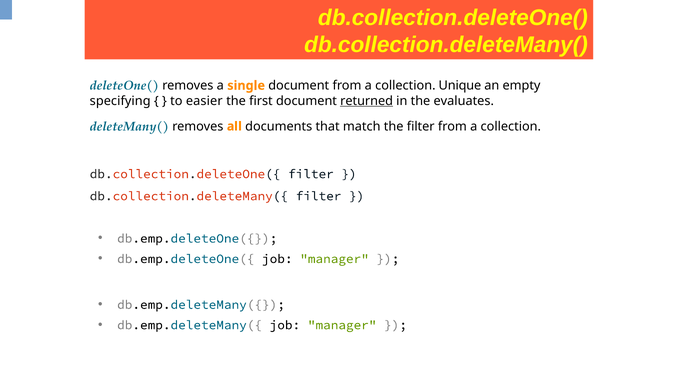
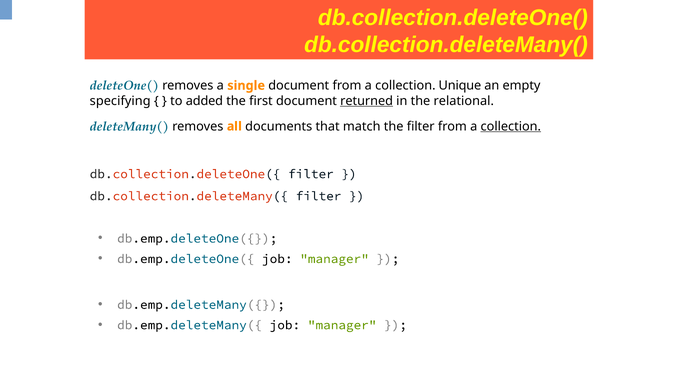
easier: easier -> added (204, 101)
evaluates: evaluates -> relational (464, 101)
collection underline: none -> present (511, 126)
